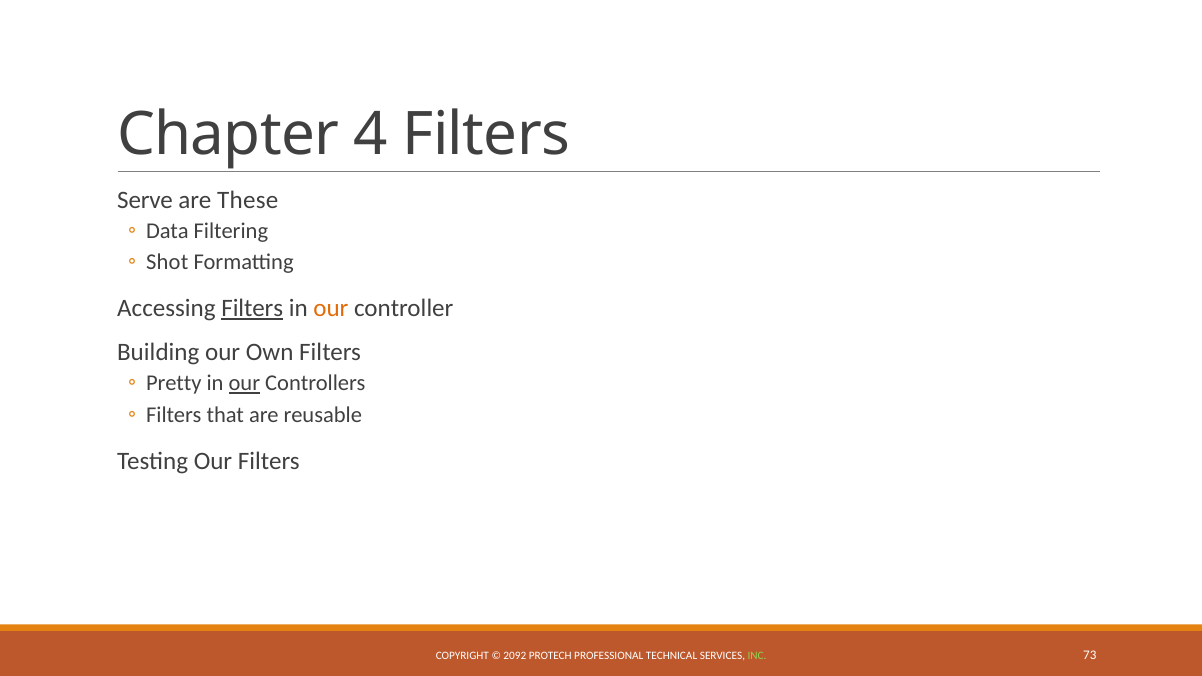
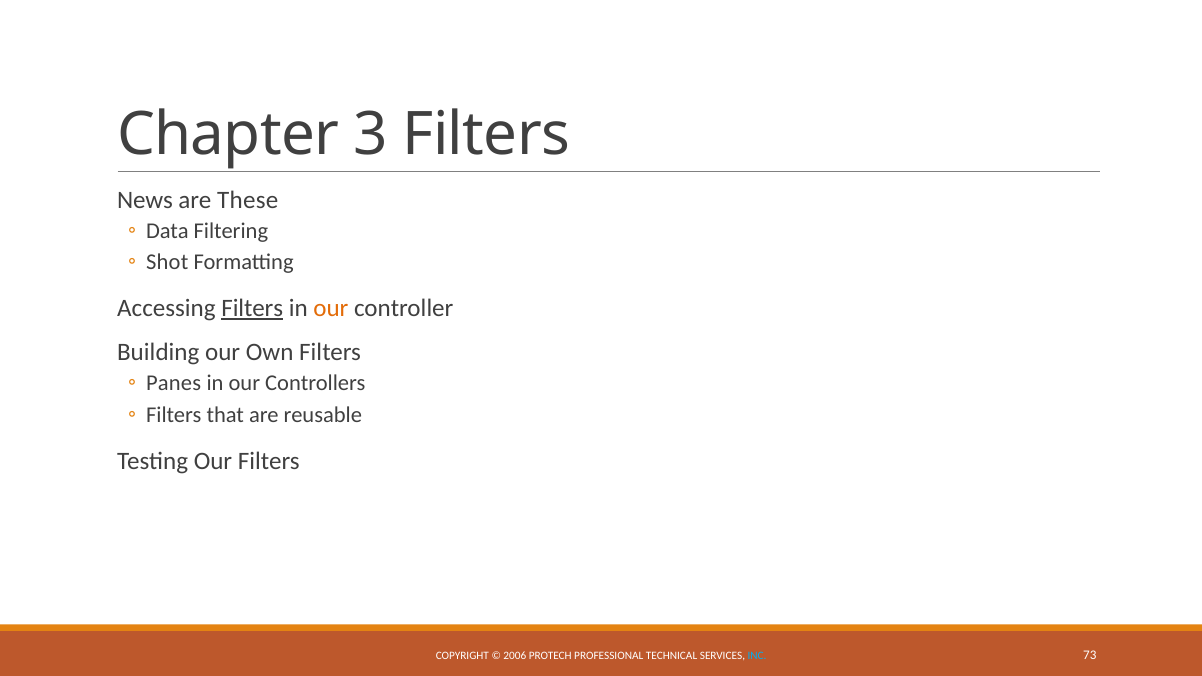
4: 4 -> 3 (371, 135)
Serve: Serve -> News (145, 200)
Pretty: Pretty -> Panes (174, 384)
our underline: present -> none (244, 384)
2092: 2092 -> 2006 (515, 656)
INC colour: light green -> light blue (757, 656)
